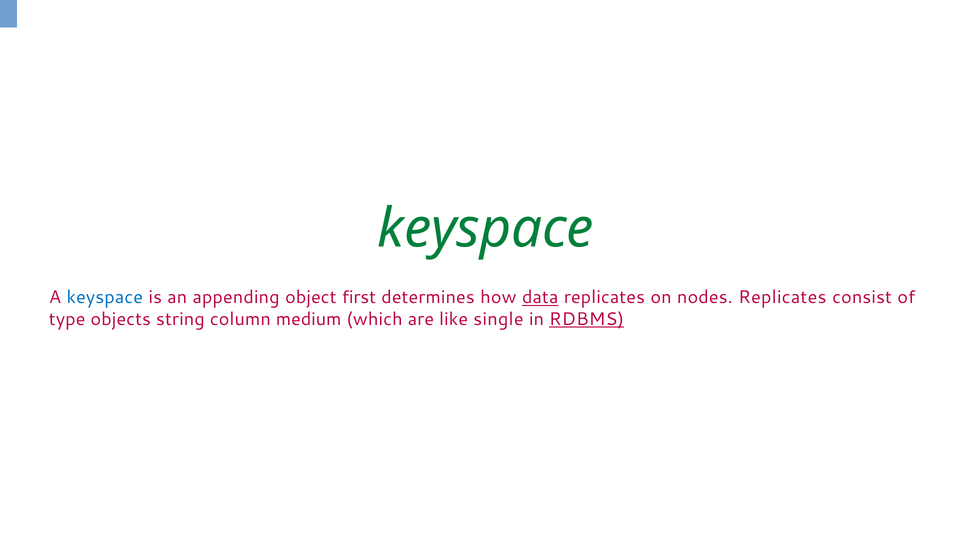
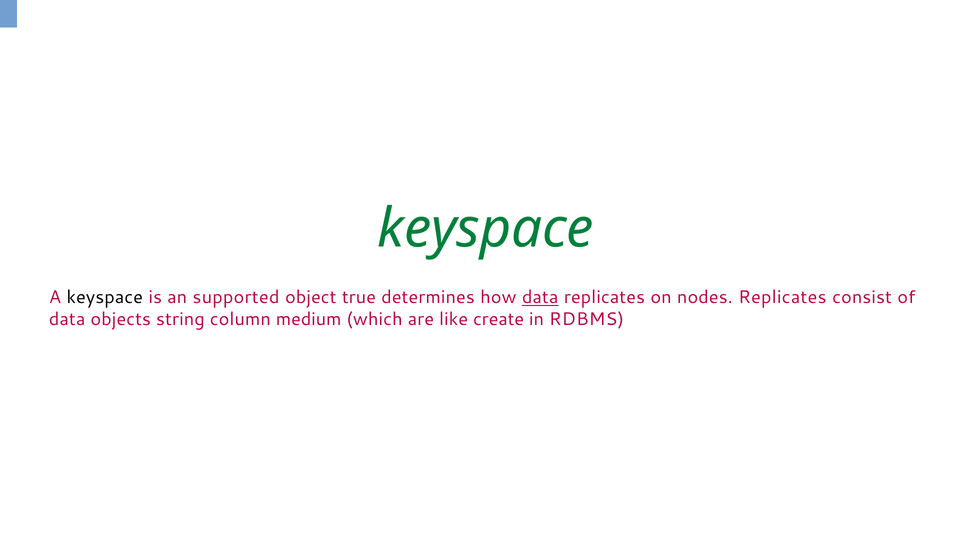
keyspace colour: blue -> black (105, 298)
appending: appending -> supported (236, 298)
first: first -> true (359, 298)
type: type -> data (67, 320)
single: single -> create (499, 320)
RDBMS underline: present -> none (587, 320)
